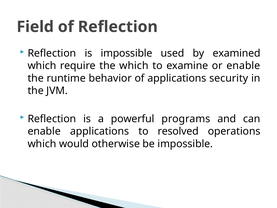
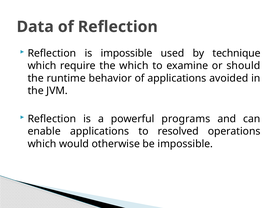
Field: Field -> Data (35, 27)
examined: examined -> technique (237, 53)
or enable: enable -> should (243, 66)
security: security -> avoided (229, 78)
